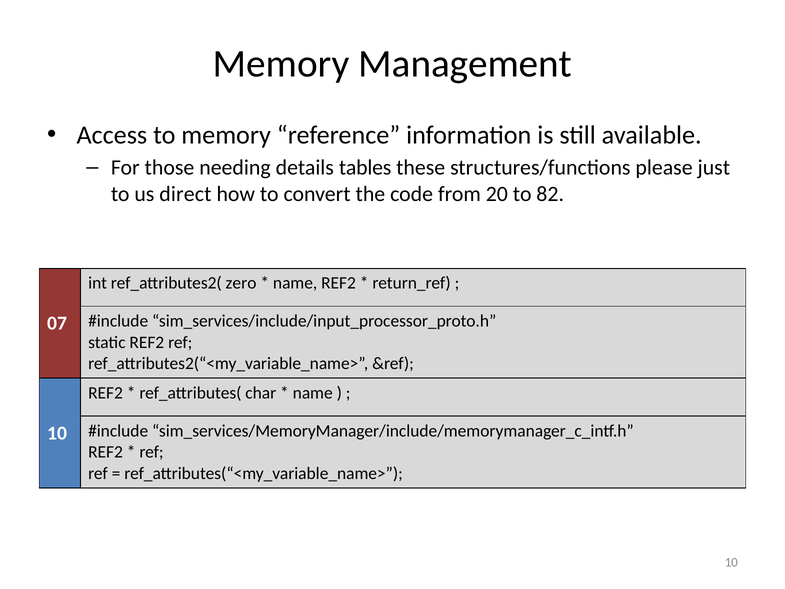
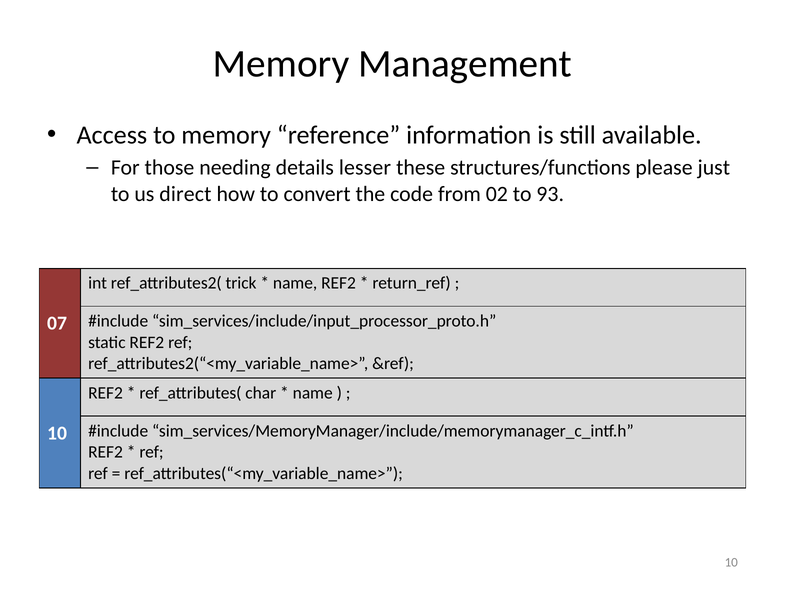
tables: tables -> lesser (365, 168)
20: 20 -> 02 (497, 194)
82: 82 -> 93 (550, 194)
zero: zero -> trick (241, 283)
